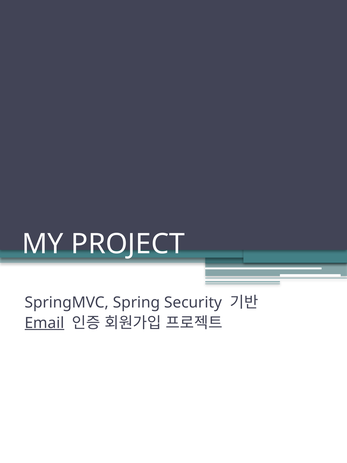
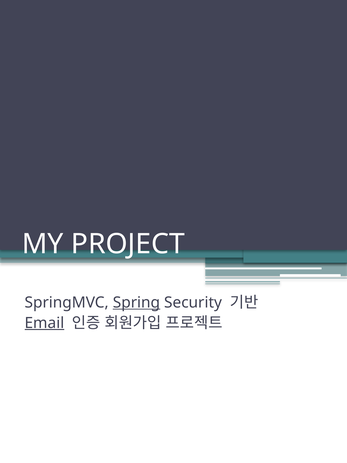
Spring underline: none -> present (137, 302)
